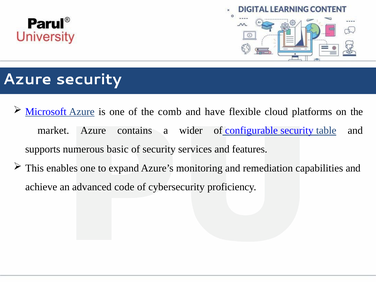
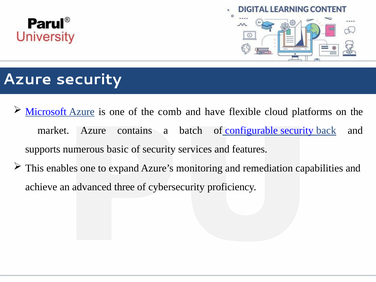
wider: wider -> batch (191, 130)
table: table -> back (326, 130)
code: code -> three (124, 187)
